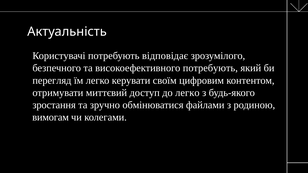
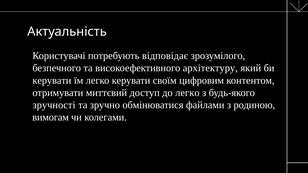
високоефективного потребують: потребують -> архітектуру (210, 68)
перегляд: перегляд -> керувати (52, 81)
зростання: зростання -> зручності (54, 105)
